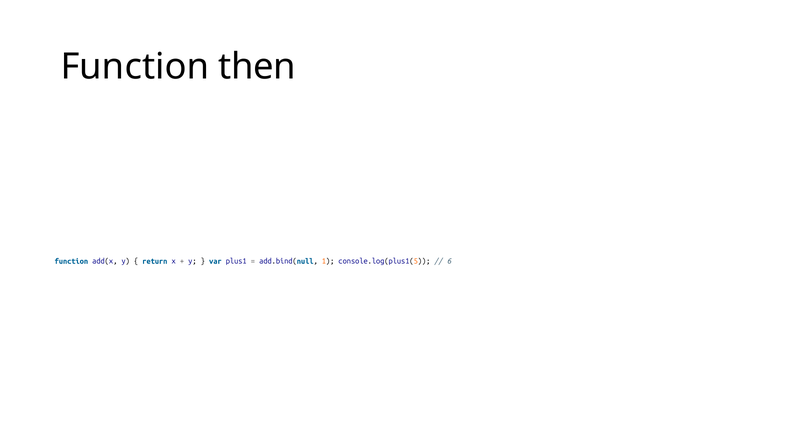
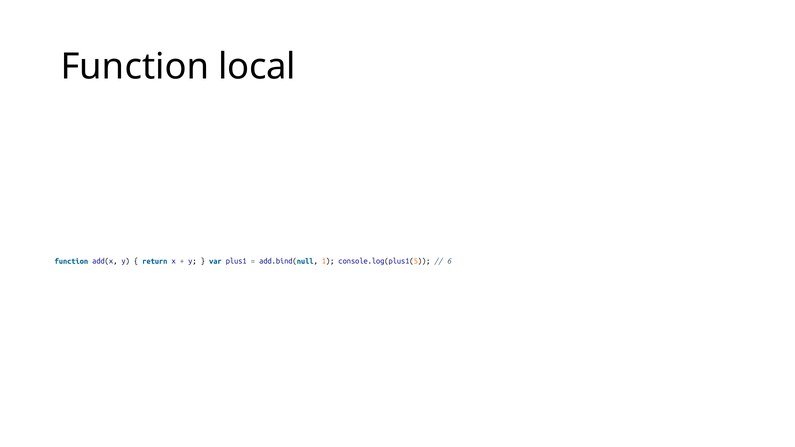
then: then -> local (257, 67)
